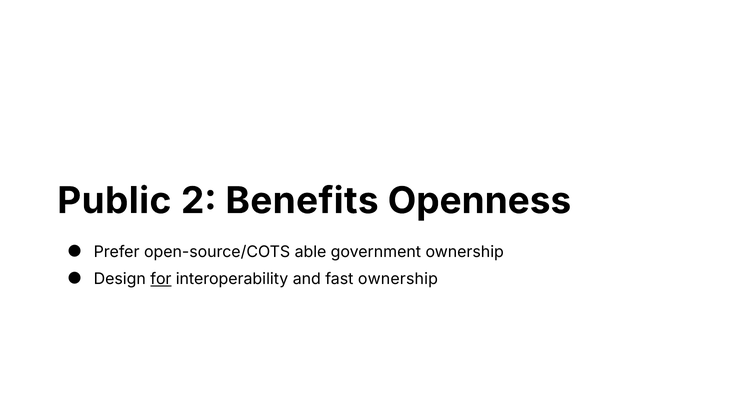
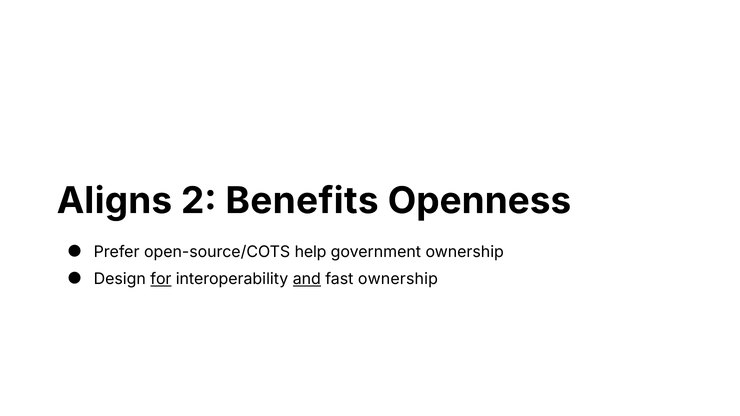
Public: Public -> Aligns (114, 201)
able: able -> help (311, 252)
and underline: none -> present (307, 279)
